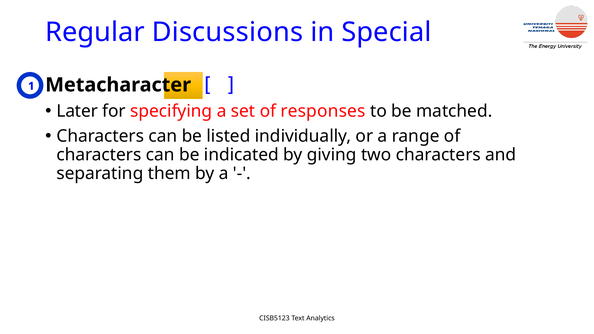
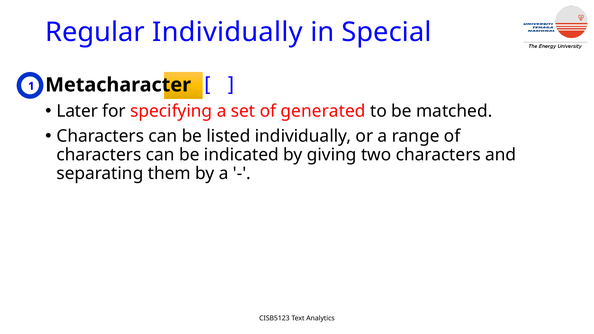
Regular Discussions: Discussions -> Individually (227, 32)
responses: responses -> generated (323, 111)
